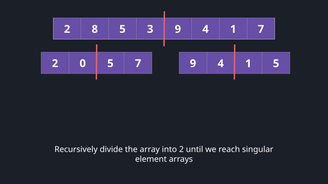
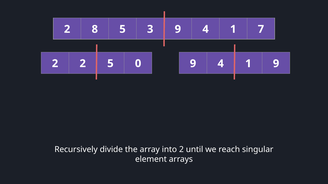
2 0: 0 -> 2 (83, 64)
5 7: 7 -> 0 (138, 64)
1 5: 5 -> 9 (276, 64)
